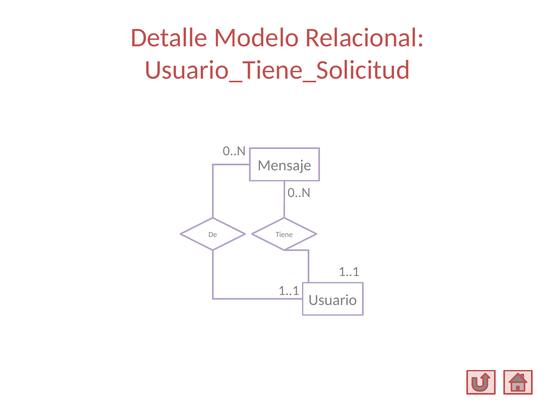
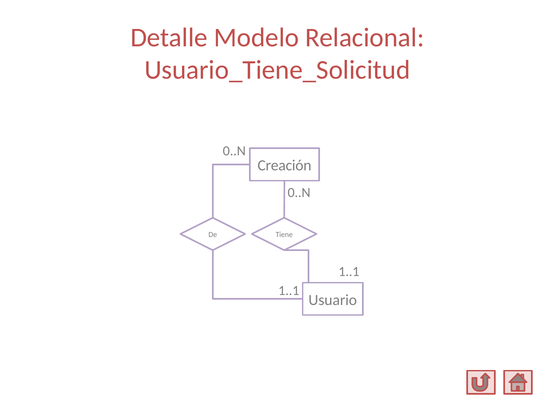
Mensaje: Mensaje -> Creación (284, 165)
